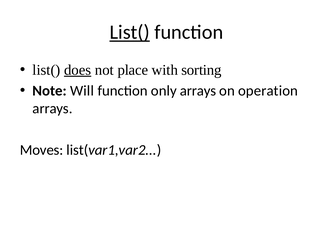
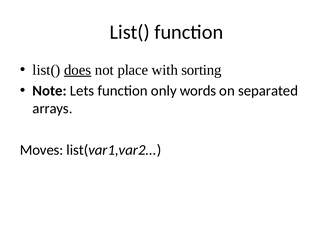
List( underline: present -> none (130, 32)
Will: Will -> Lets (82, 91)
only arrays: arrays -> words (198, 91)
operation: operation -> separated (268, 91)
